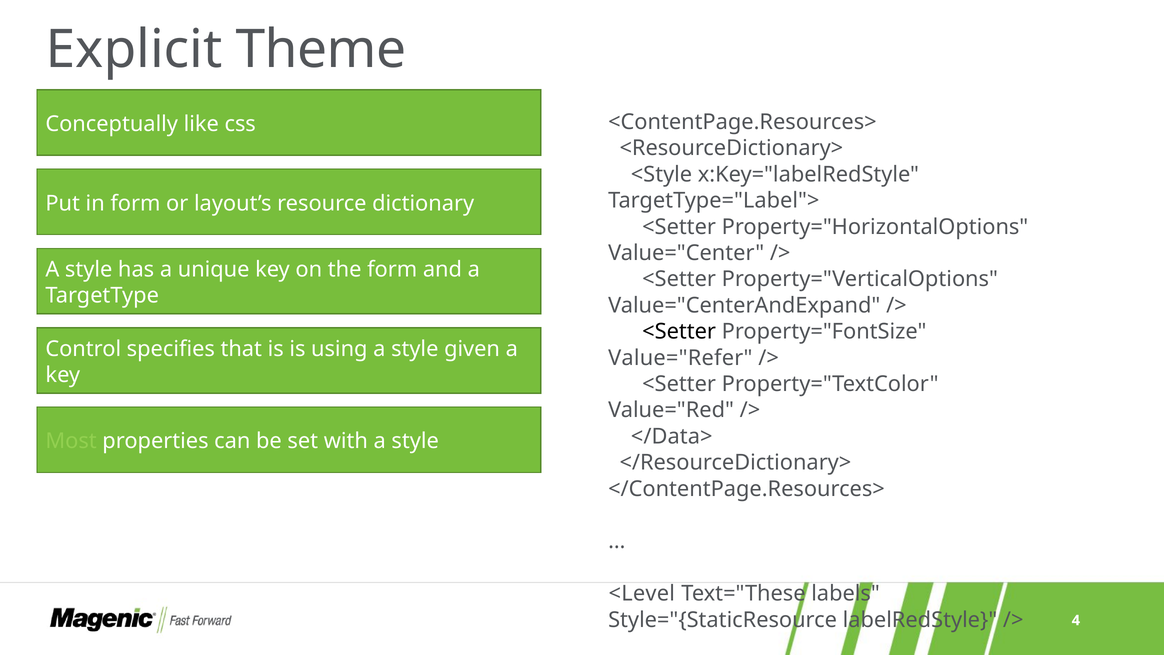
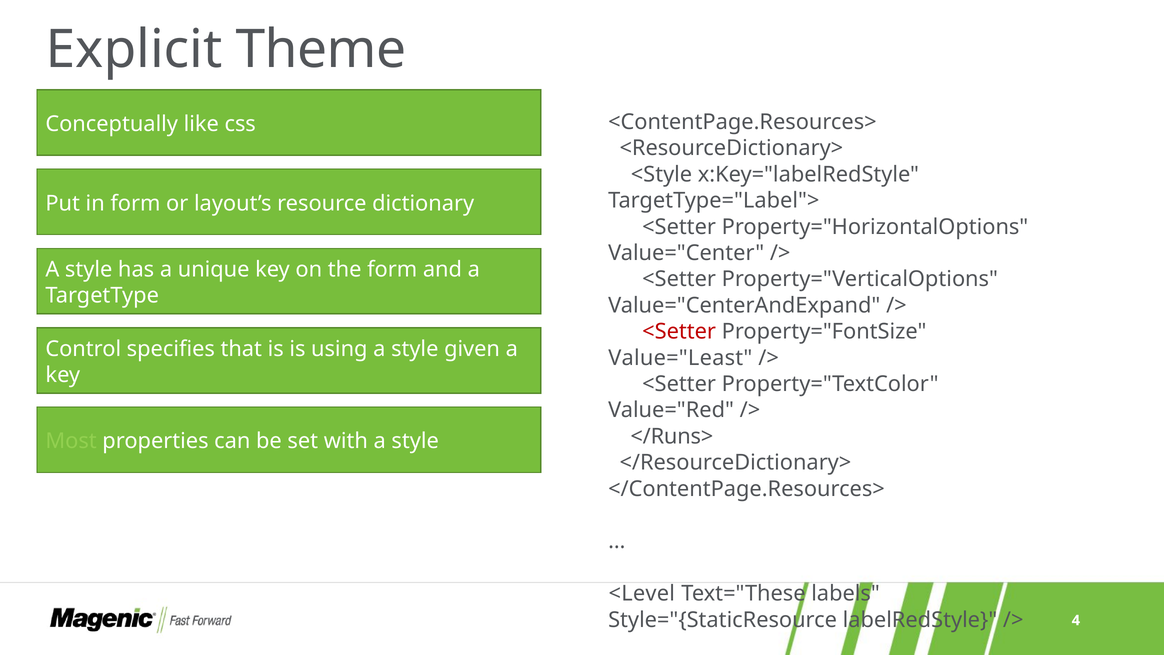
<Setter colour: black -> red (679, 332)
Value="Refer: Value="Refer -> Value="Least (680, 358)
</Data>: </Data> -> </Runs> (672, 436)
